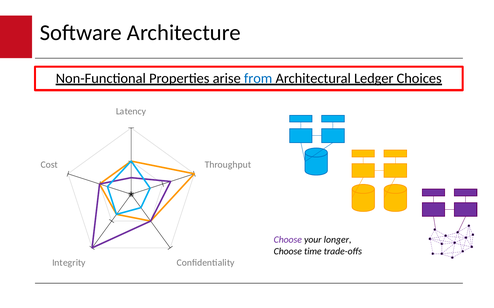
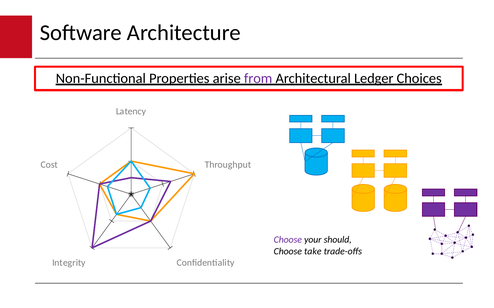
from colour: blue -> purple (258, 79)
longer: longer -> should (338, 240)
time: time -> take (313, 252)
